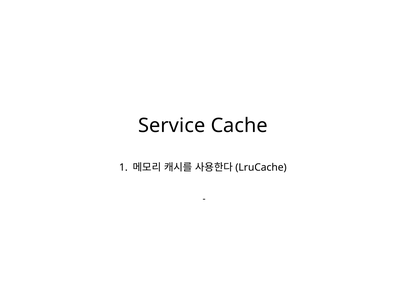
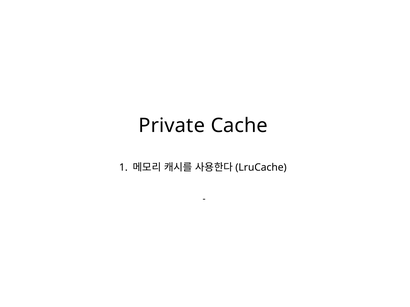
Service: Service -> Private (172, 126)
